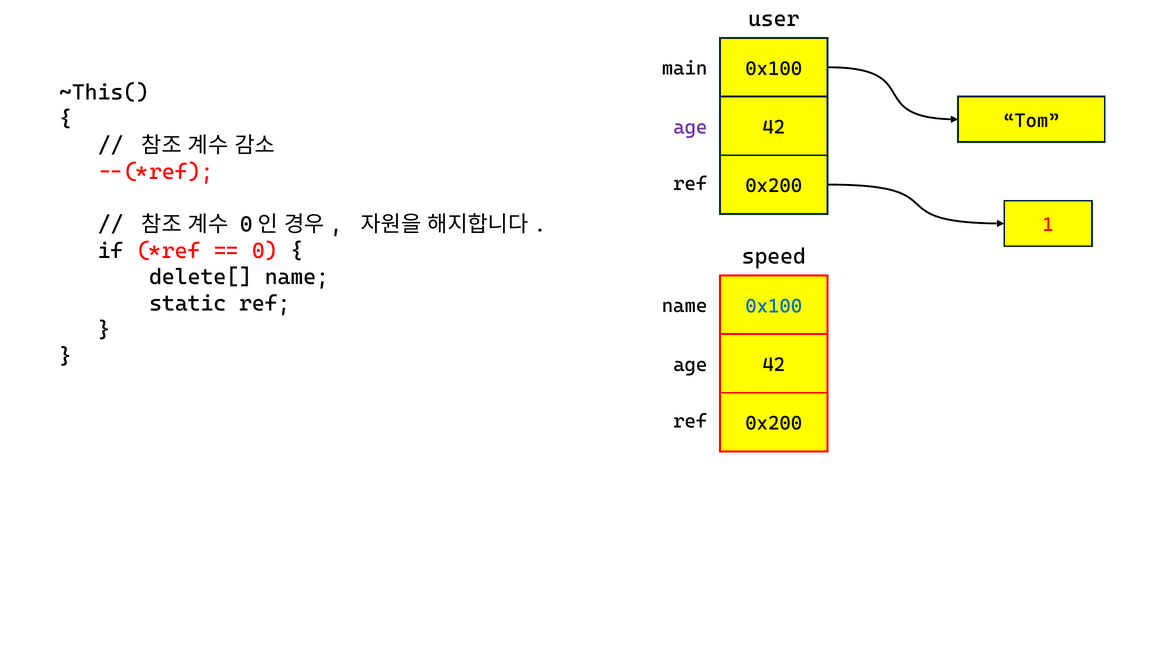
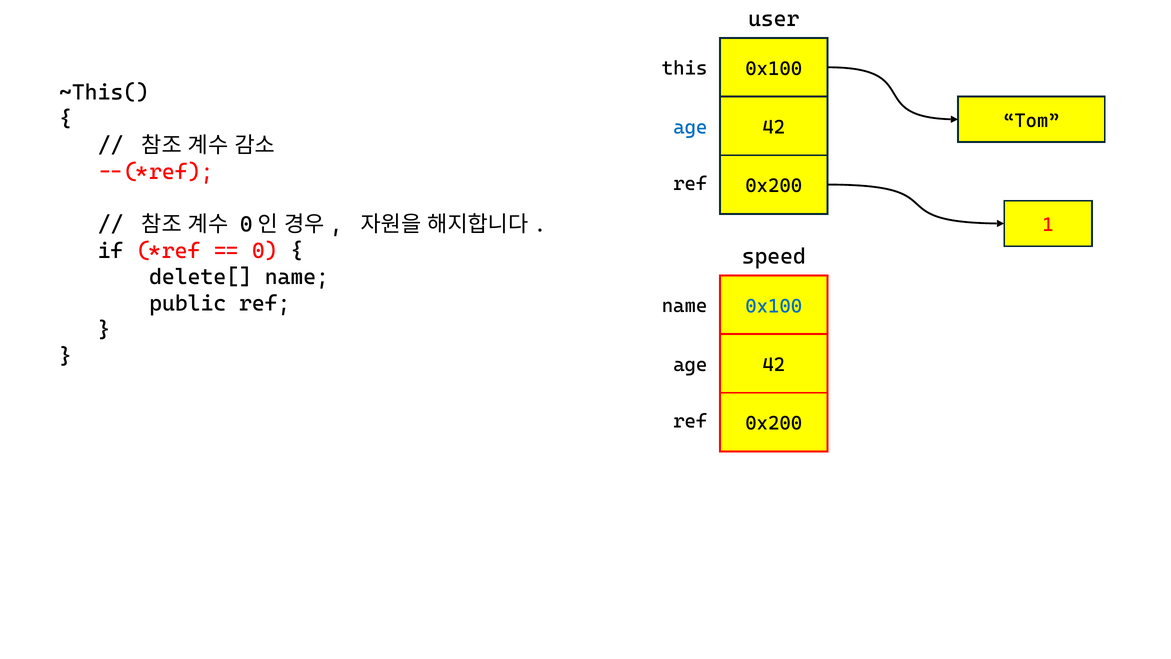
main: main -> this (685, 68)
age colour: purple -> blue (690, 127)
static: static -> public (188, 303)
